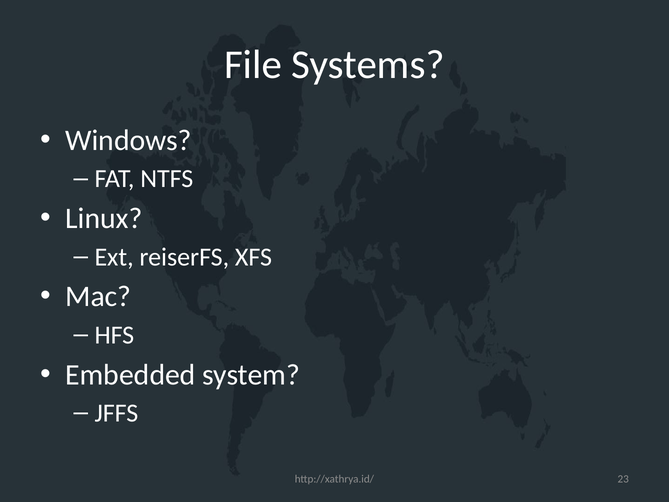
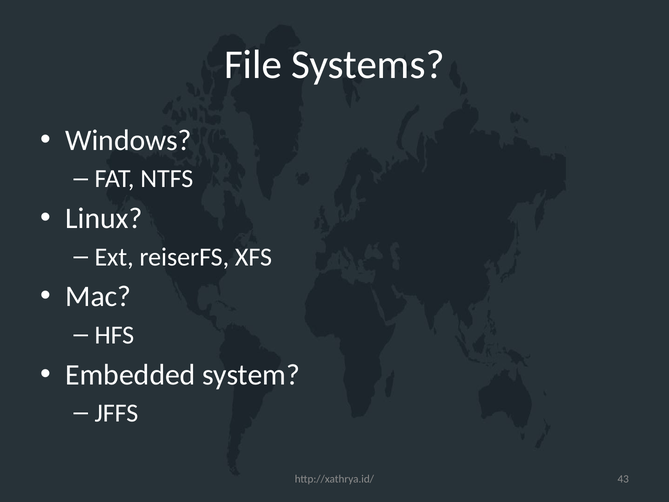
23: 23 -> 43 (623, 479)
